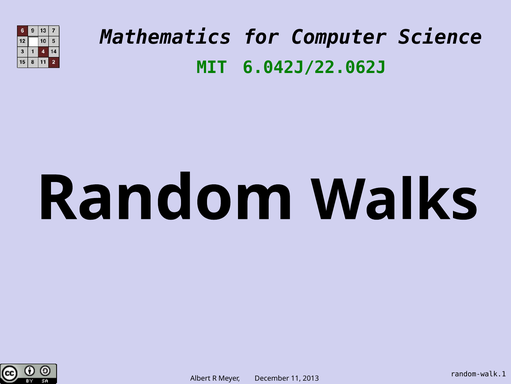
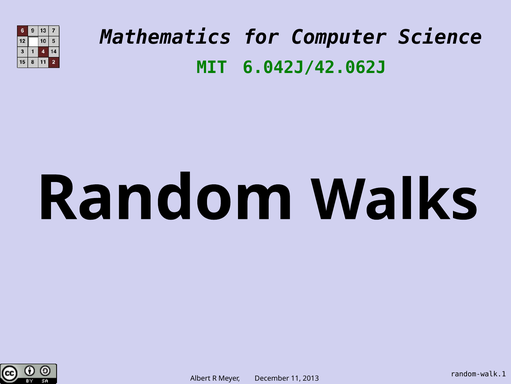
6.042J/22.062J: 6.042J/22.062J -> 6.042J/42.062J (314, 68)
